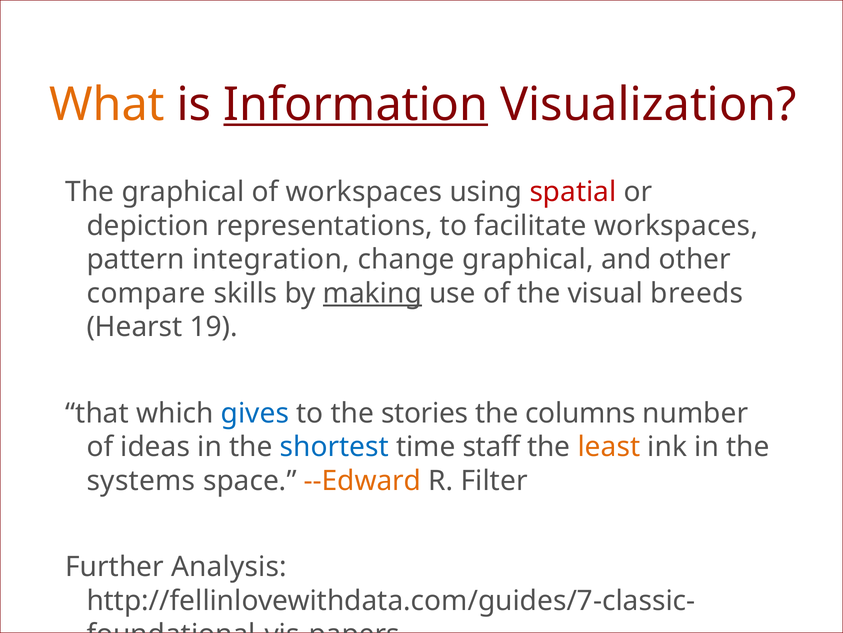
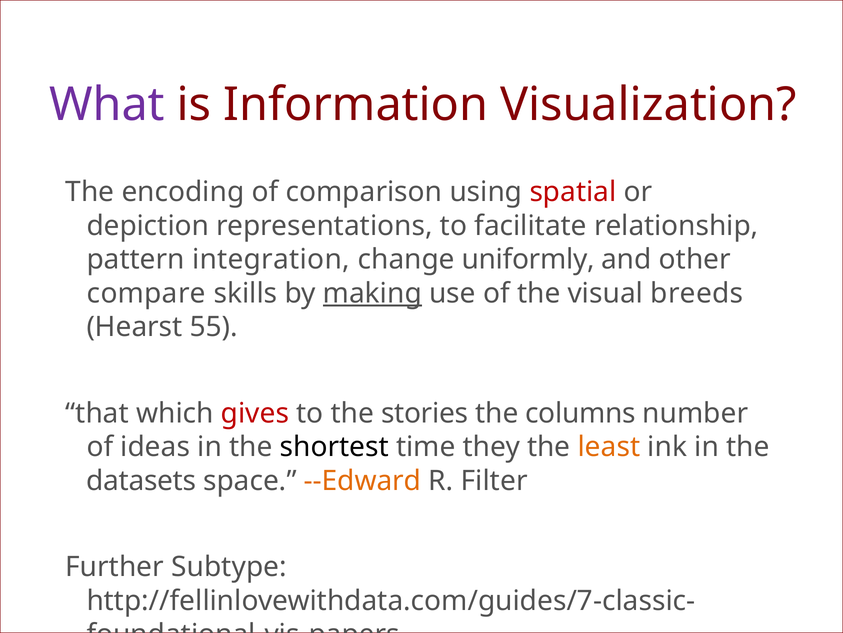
What colour: orange -> purple (107, 104)
Information underline: present -> none (356, 104)
The graphical: graphical -> encoding (183, 192)
of workspaces: workspaces -> comparison (364, 192)
facilitate workspaces: workspaces -> relationship (676, 226)
change graphical: graphical -> uniformly (528, 259)
19: 19 -> 55 (214, 327)
gives colour: blue -> red (255, 413)
shortest colour: blue -> black (334, 447)
staff: staff -> they (491, 447)
systems: systems -> datasets (141, 480)
Analysis: Analysis -> Subtype (229, 566)
